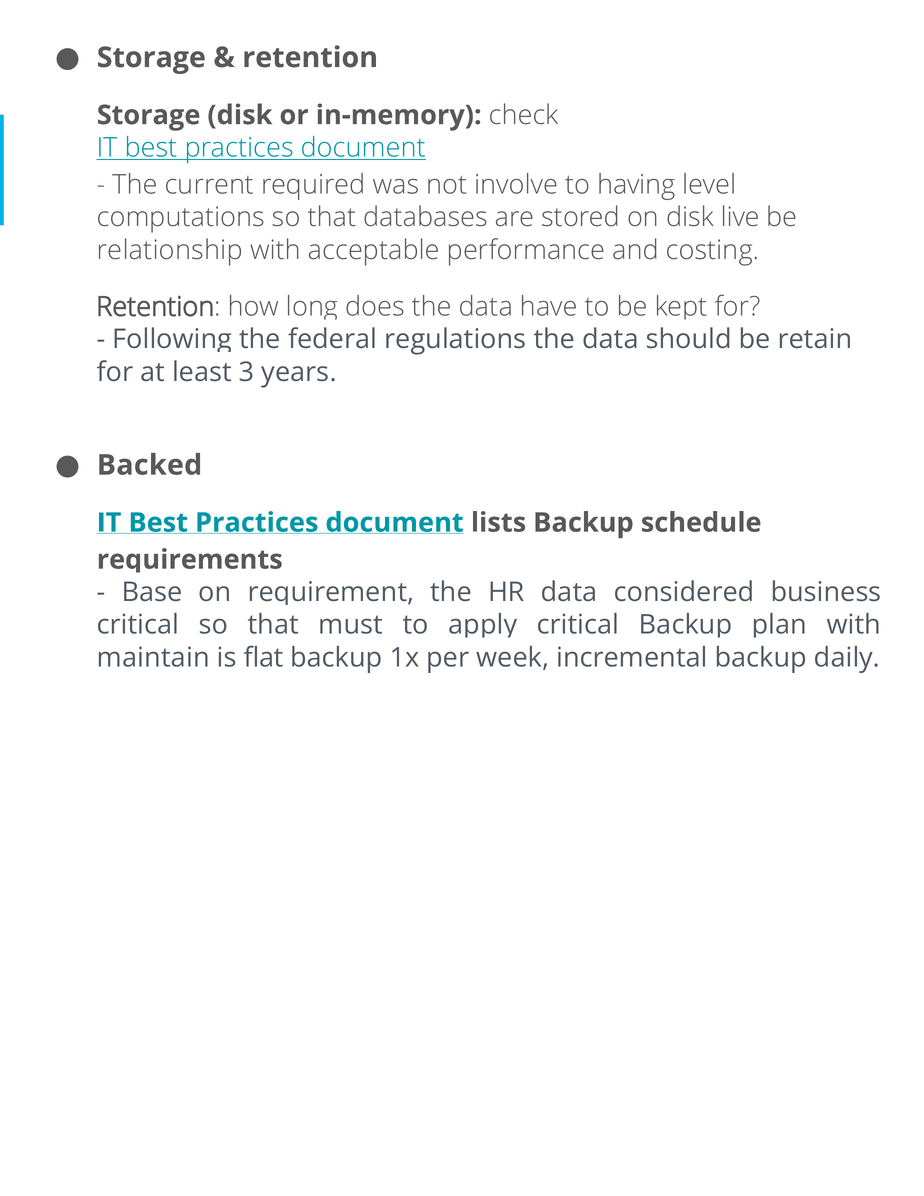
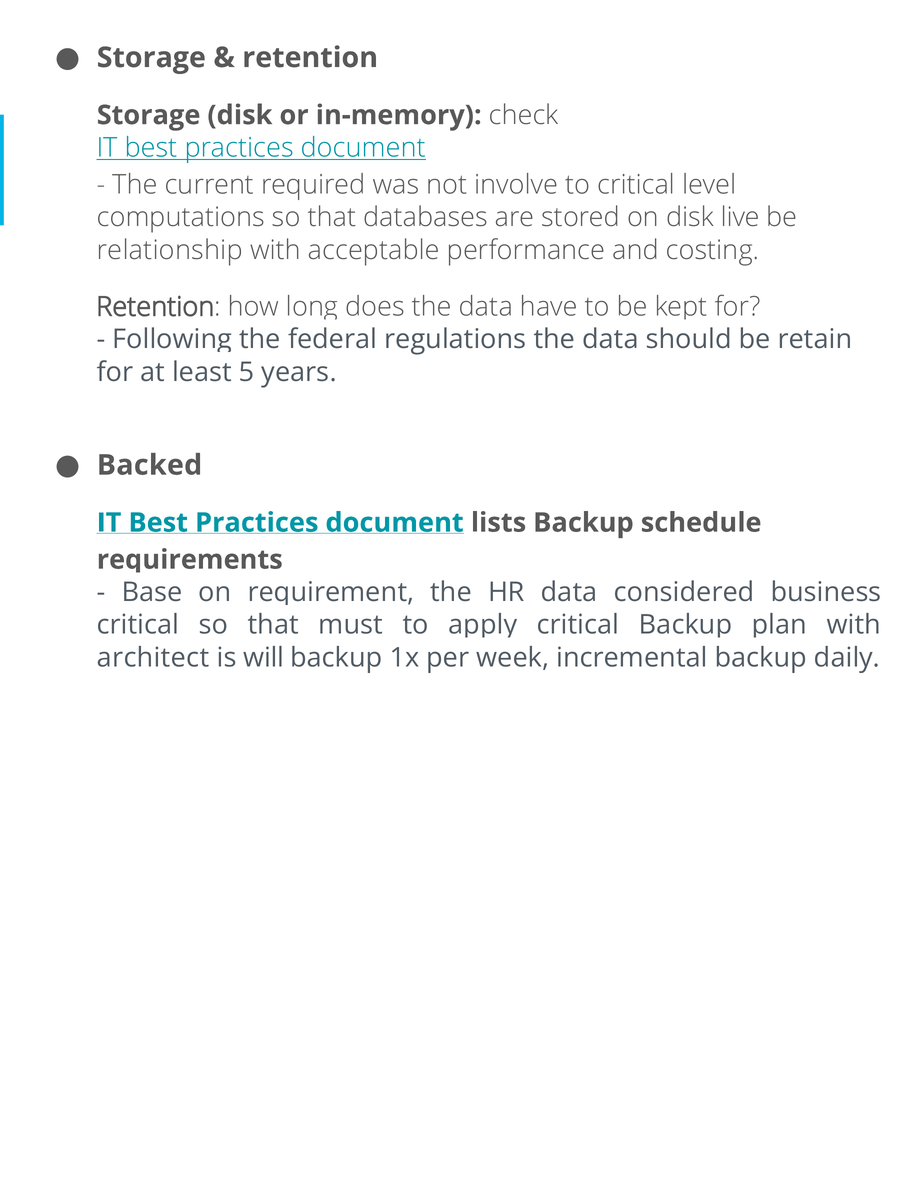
to having: having -> critical (636, 185)
3: 3 -> 5 (247, 372)
maintain: maintain -> architect (153, 657)
flat: flat -> will (264, 657)
